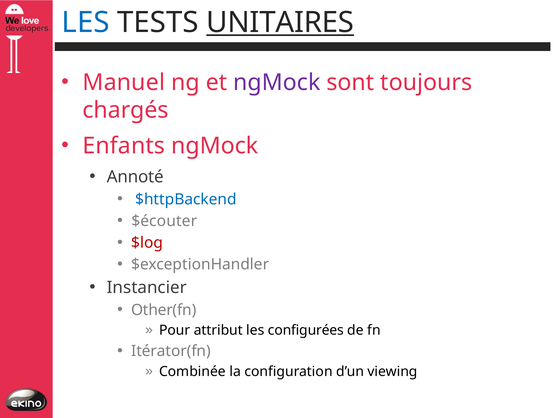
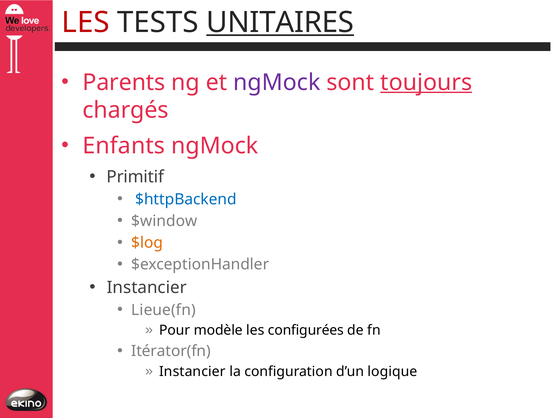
LES colour: blue -> red (86, 22)
Manuel: Manuel -> Parents (124, 82)
toujours underline: none -> present (426, 82)
Annoté: Annoté -> Primitif (135, 177)
$écouter: $écouter -> $window (164, 221)
$log colour: red -> orange (147, 243)
Other(fn: Other(fn -> Lieue(fn (164, 310)
attribut: attribut -> modèle (218, 330)
Combinée: Combinée -> Instancier (192, 371)
viewing: viewing -> logique (393, 371)
